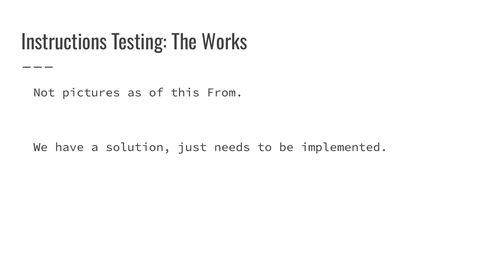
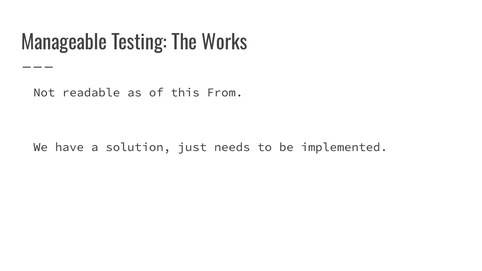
Instructions: Instructions -> Manageable (64, 43)
pictures: pictures -> readable (91, 92)
